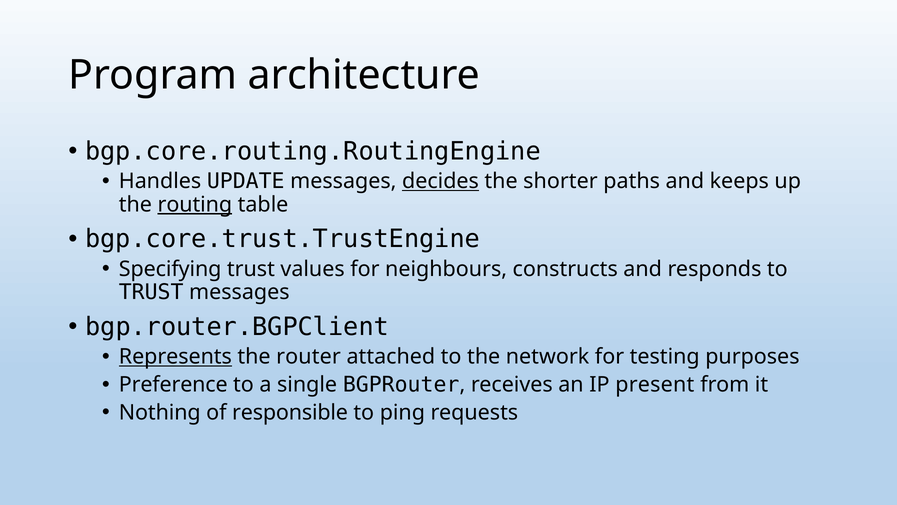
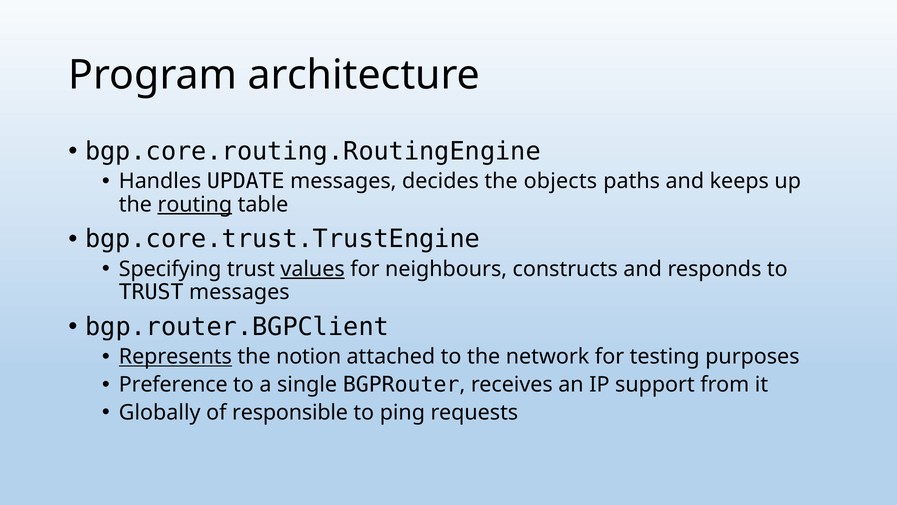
decides underline: present -> none (440, 181)
shorter: shorter -> objects (560, 181)
values underline: none -> present (313, 269)
router: router -> notion (309, 356)
present: present -> support (655, 384)
Nothing: Nothing -> Globally (160, 412)
